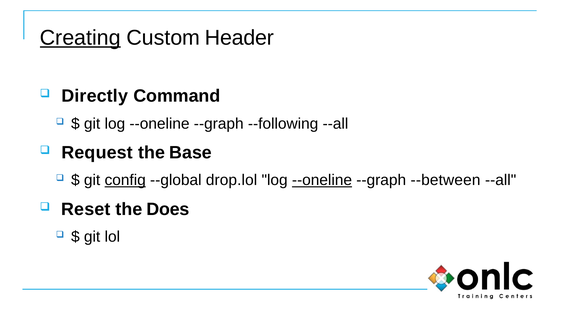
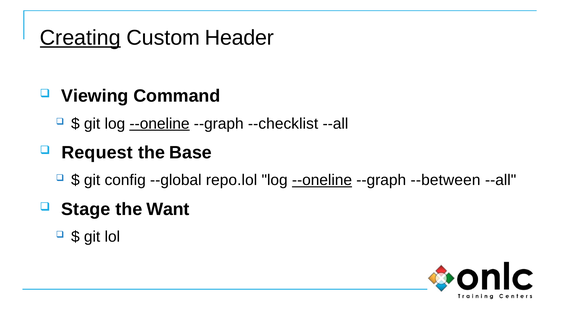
Directly: Directly -> Viewing (95, 96)
--oneline underline: none -> present (160, 123)
--following: --following -> --checklist (283, 123)
config underline: present -> none (125, 180)
drop.lol: drop.lol -> repo.lol (232, 180)
Reset: Reset -> Stage (86, 209)
Does: Does -> Want (168, 209)
